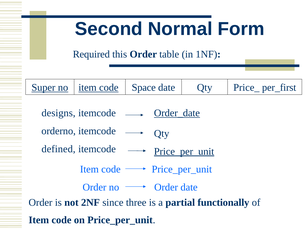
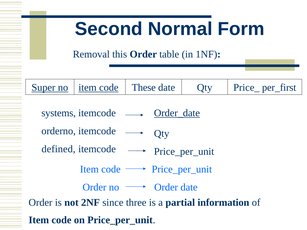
Required: Required -> Removal (91, 54)
Space: Space -> These (144, 88)
designs: designs -> systems (59, 113)
Price_per_unit underline: present -> none (184, 152)
functionally: functionally -> information (223, 203)
